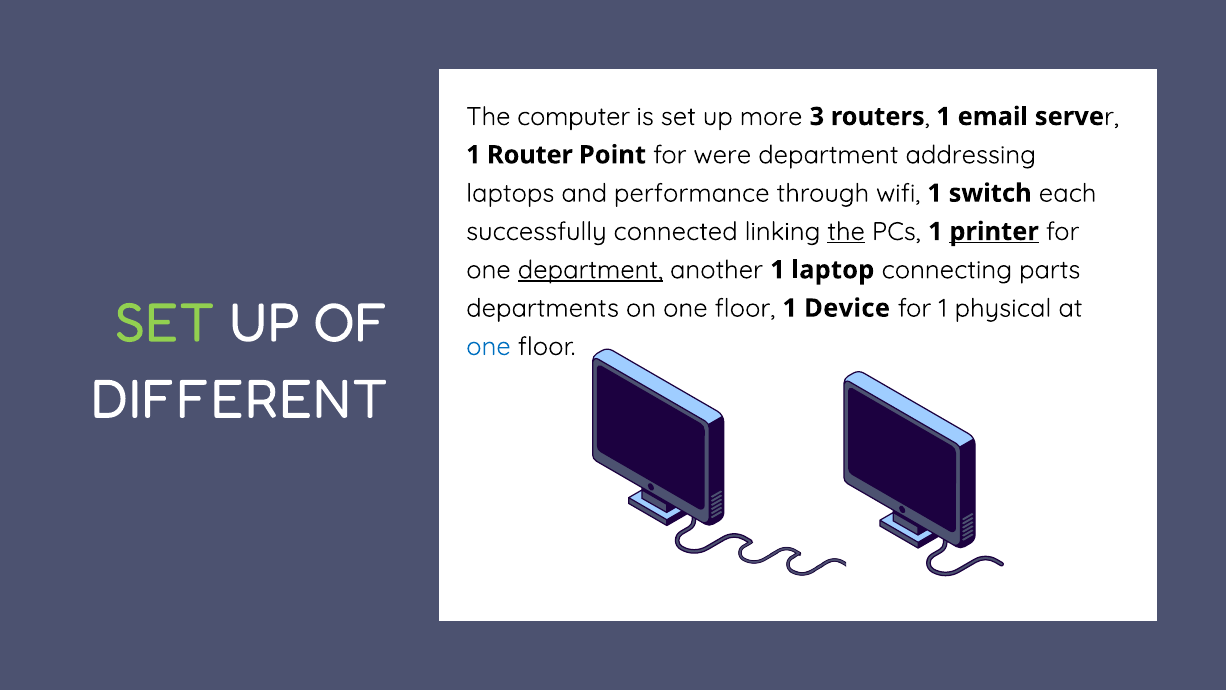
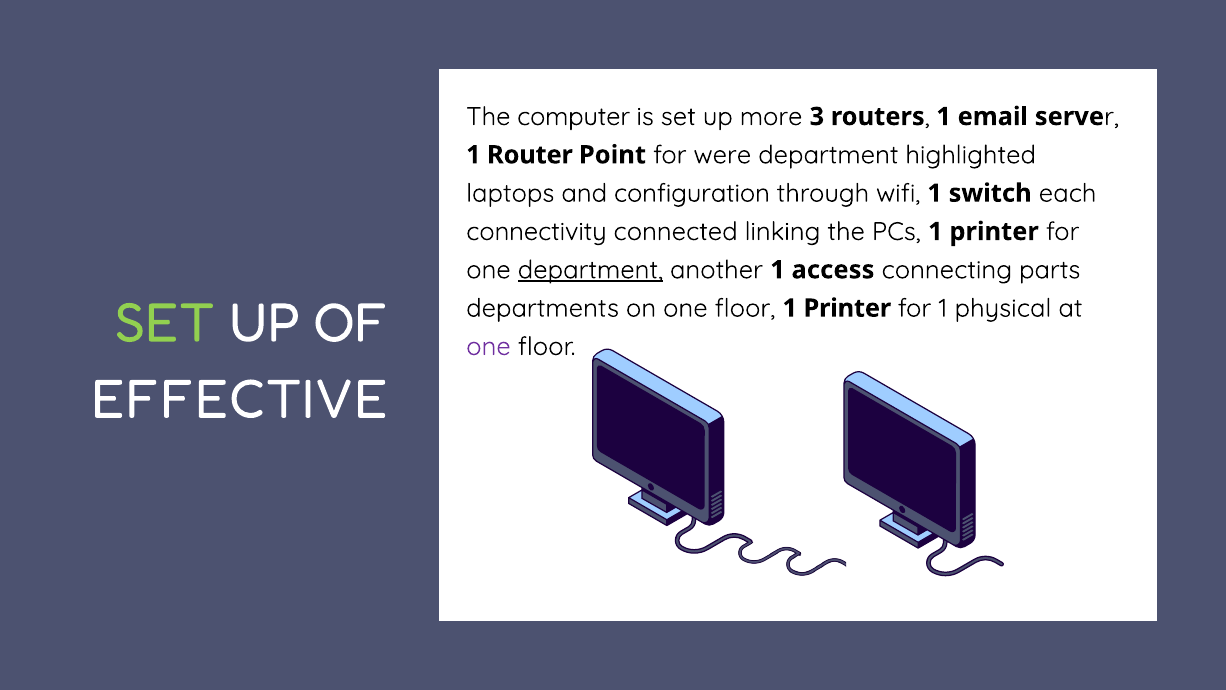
addressing: addressing -> highlighted (971, 155)
performance: performance -> configuration (692, 193)
successfully: successfully -> connectivity (536, 232)
the underline: present -> none (846, 232)
printer underline: present -> none (994, 232)
laptop: laptop -> access (833, 270)
floor 1 Device: Device -> Printer (847, 308)
one colour: blue -> purple (488, 346)
DIFFERENT: DIFFERENT -> EFFECTIVE (239, 399)
